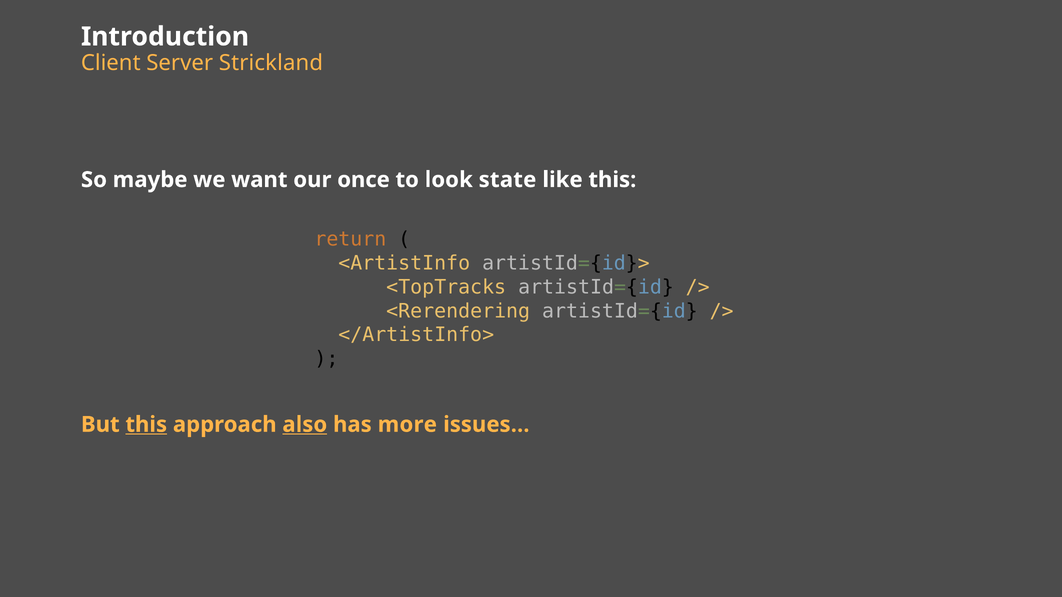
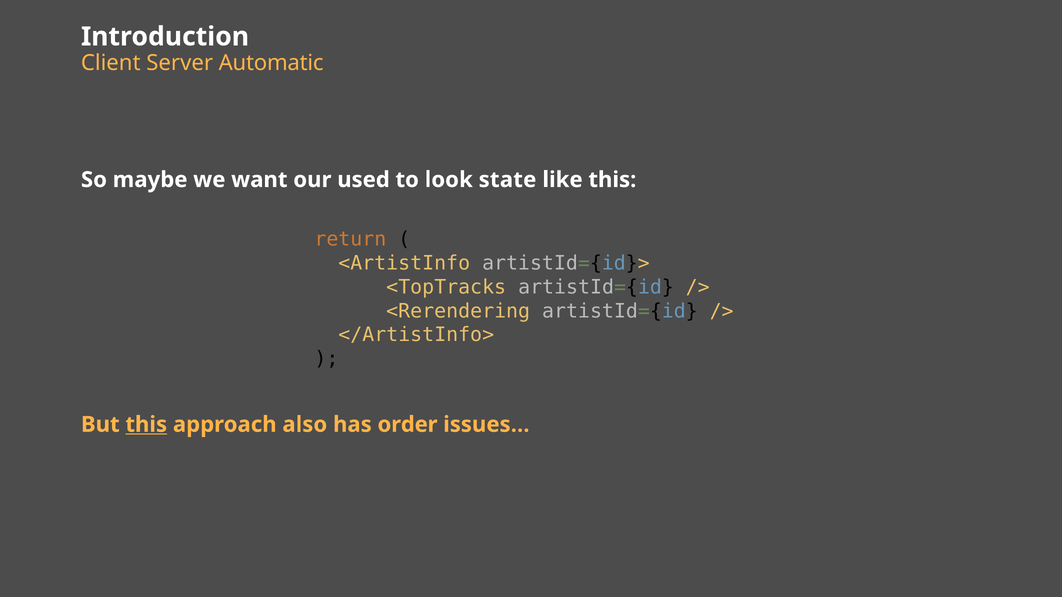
Strickland: Strickland -> Automatic (271, 63)
once: once -> used (363, 180)
also underline: present -> none (305, 425)
more: more -> order (408, 425)
